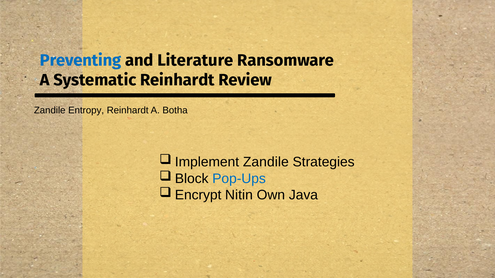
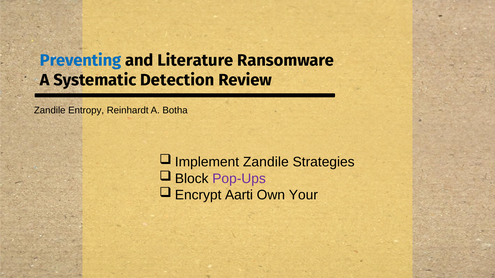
Systematic Reinhardt: Reinhardt -> Detection (177, 80)
Pop-Ups colour: blue -> purple (239, 179)
Nitin: Nitin -> Aarti (239, 195)
Java: Java -> Your (303, 195)
